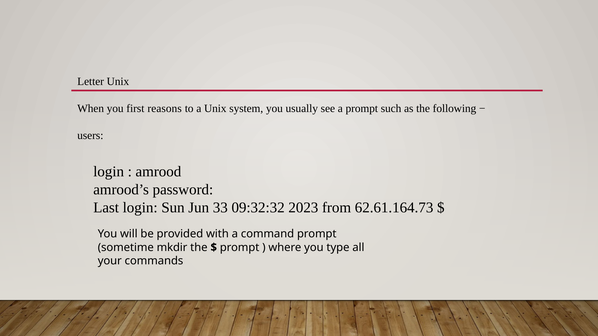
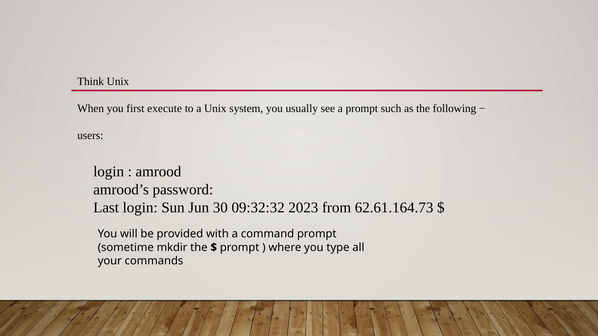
Letter: Letter -> Think (91, 82)
reasons: reasons -> execute (165, 109)
33: 33 -> 30 (220, 208)
